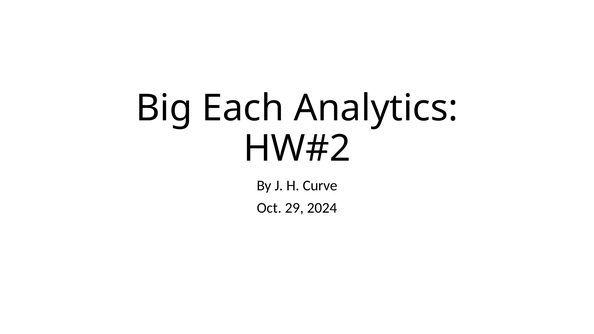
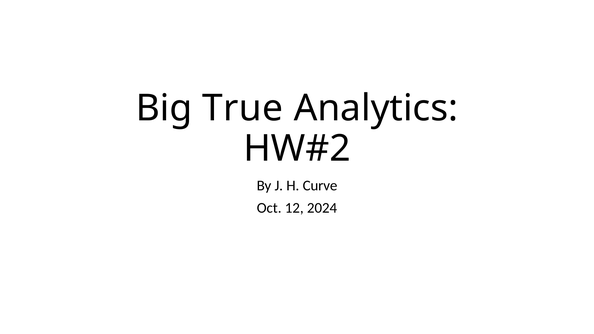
Each: Each -> True (243, 108)
29: 29 -> 12 (294, 208)
